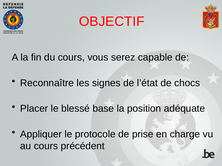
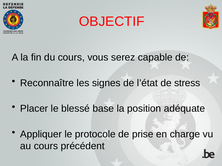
chocs: chocs -> stress (187, 83)
